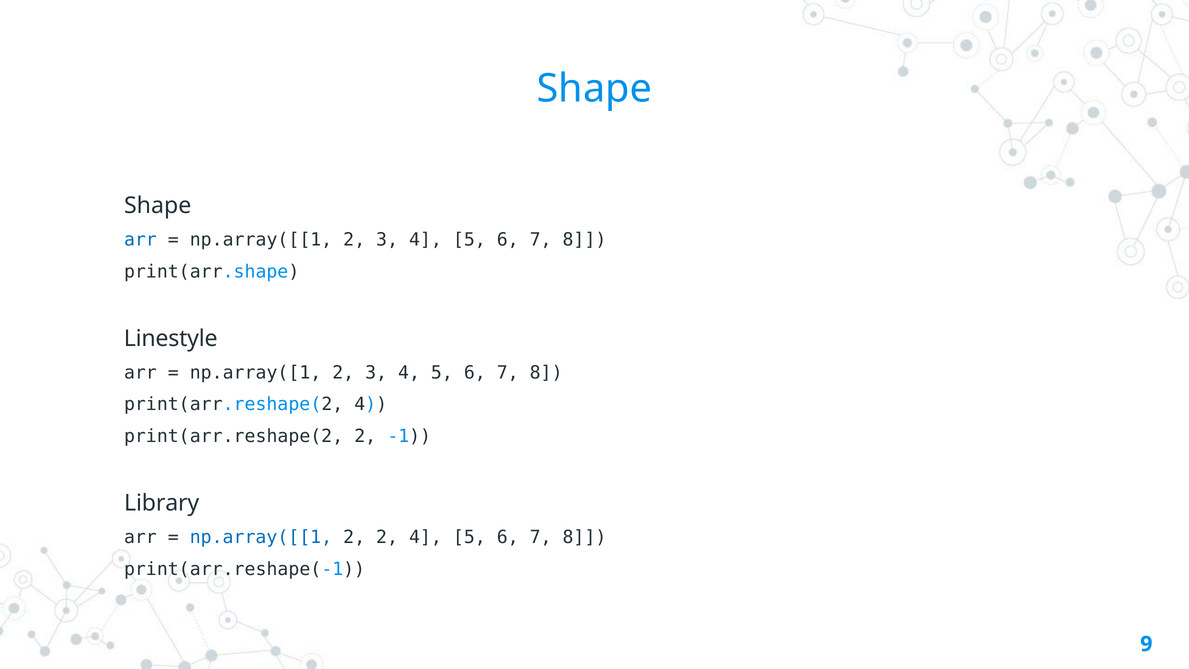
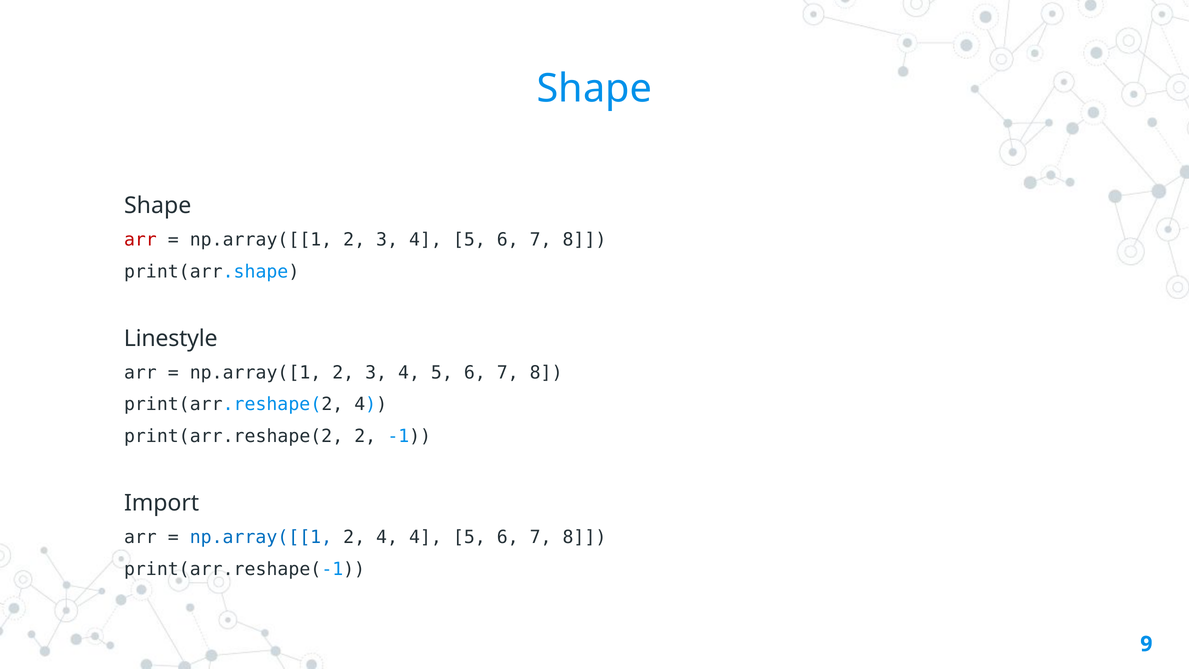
arr colour: blue -> red (140, 240)
Library: Library -> Import (162, 503)
2 2: 2 -> 4 (387, 537)
